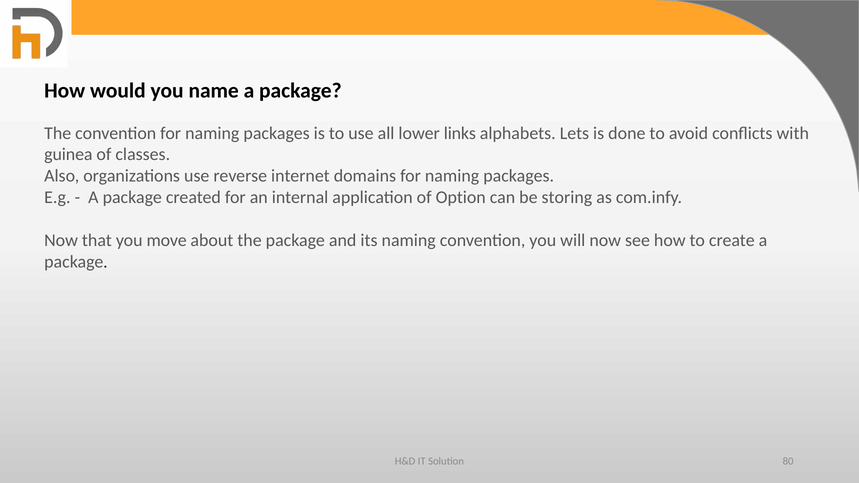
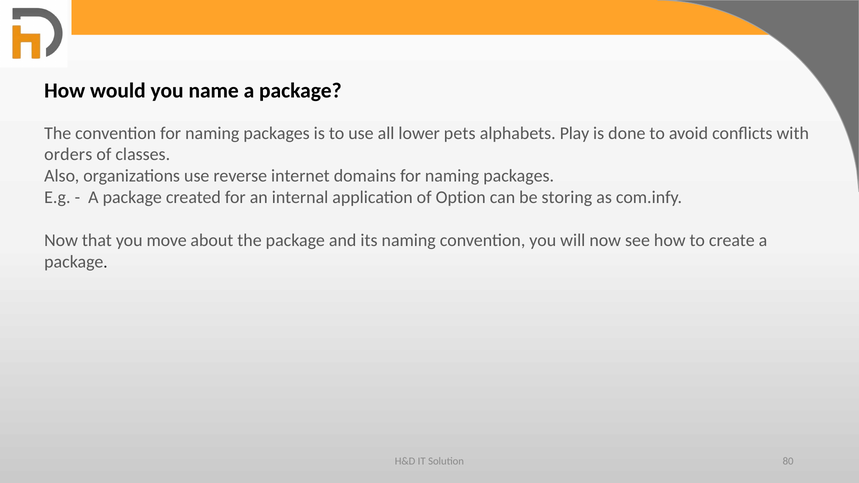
links: links -> pets (460, 133)
Lets: Lets -> Play (574, 133)
guinea: guinea -> orders (68, 155)
